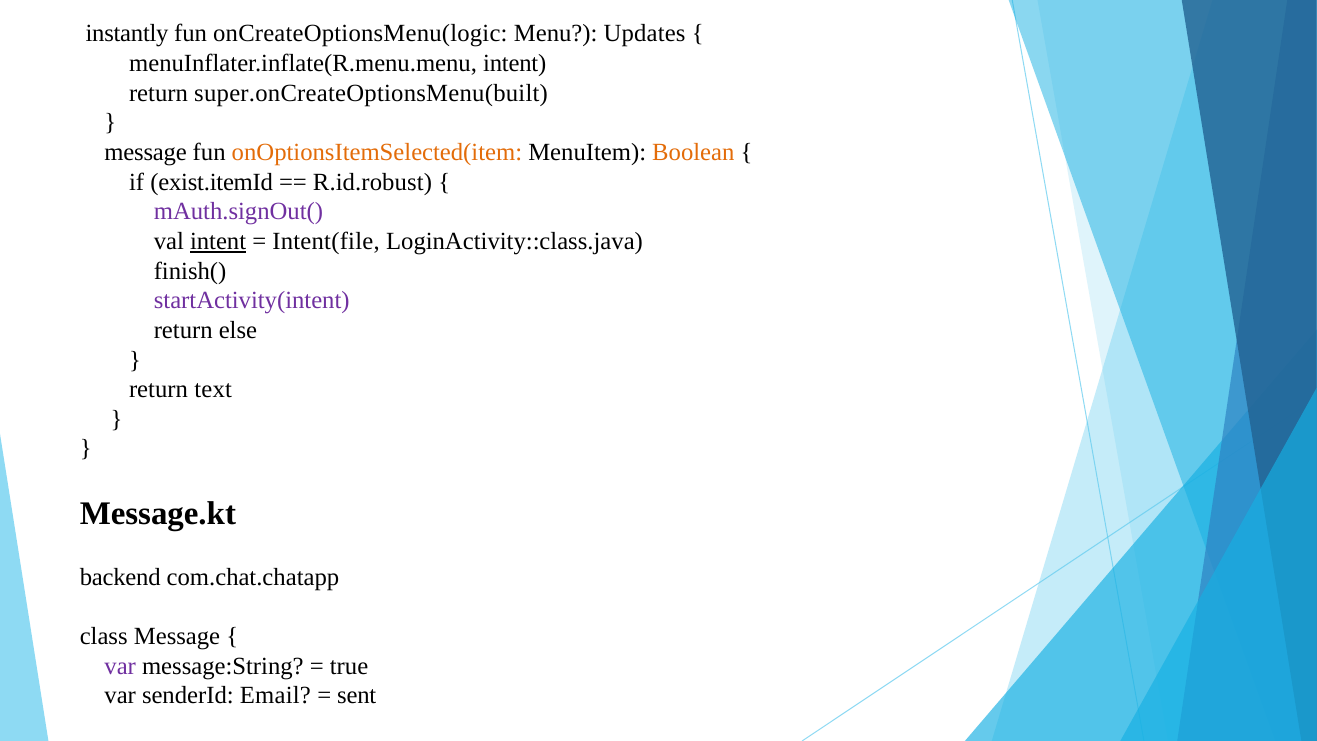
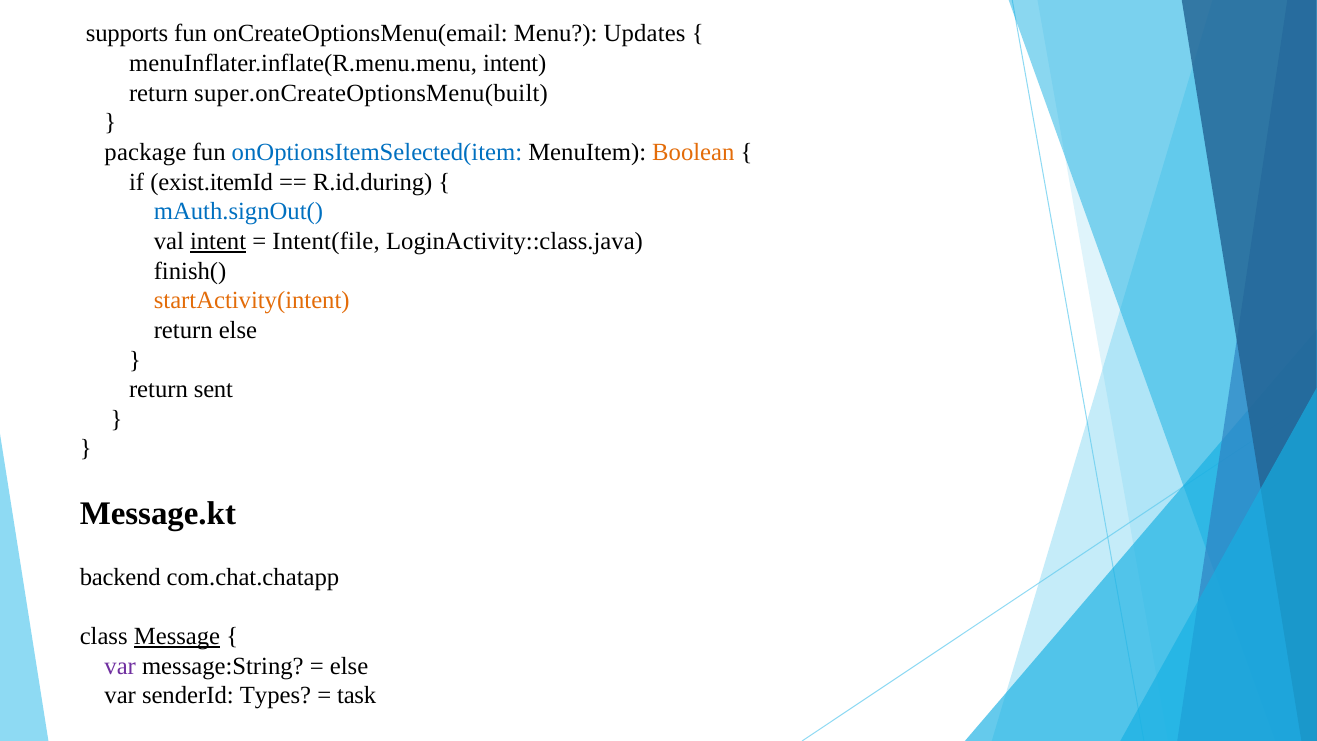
instantly: instantly -> supports (127, 34)
onCreateOptionsMenu(logic: onCreateOptionsMenu(logic -> onCreateOptionsMenu(email (360, 34)
message: message -> package (145, 152)
onOptionsItemSelected(item colour: orange -> blue (377, 152)
R.id.robust: R.id.robust -> R.id.during (373, 182)
mAuth.signOut( colour: purple -> blue (238, 212)
startActivity(intent colour: purple -> orange (252, 301)
text: text -> sent (213, 389)
Message underline: none -> present (177, 636)
true: true -> else (349, 666)
Email: Email -> Types (276, 696)
sent: sent -> task (357, 696)
